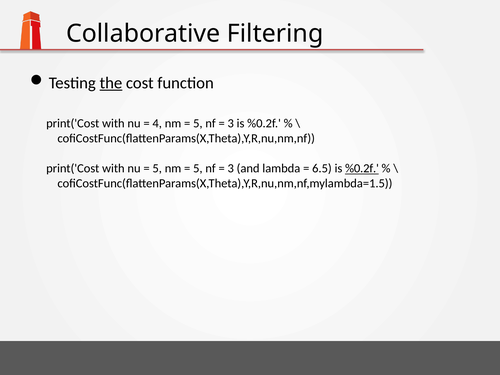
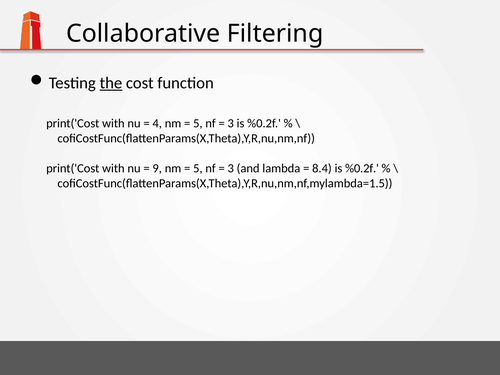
5: 5 -> 9 (157, 169)
6.5: 6.5 -> 8.4 (322, 169)
%0.2f underline: present -> none (362, 169)
